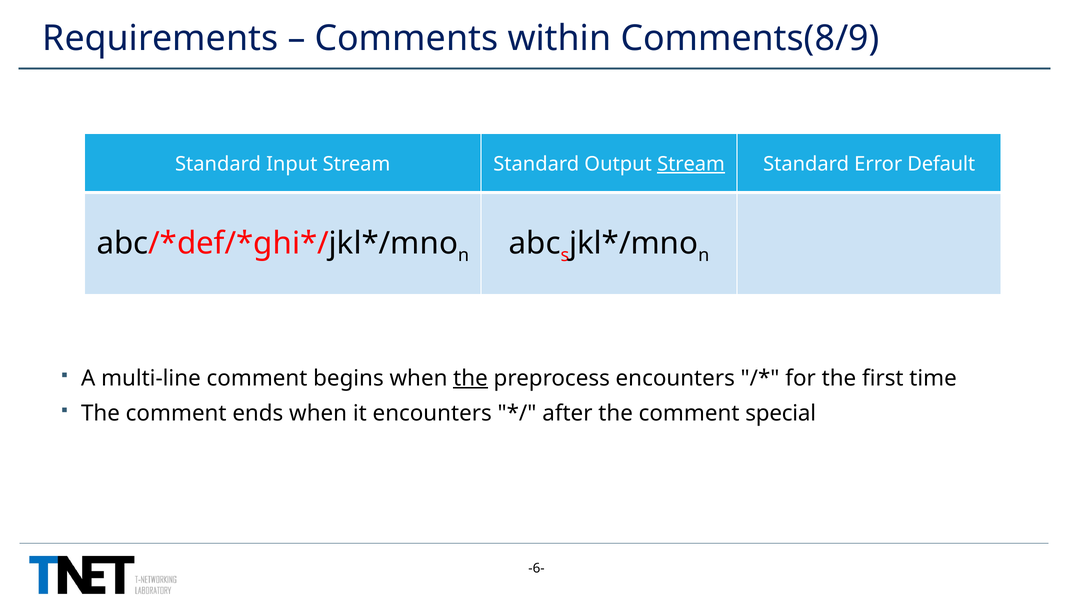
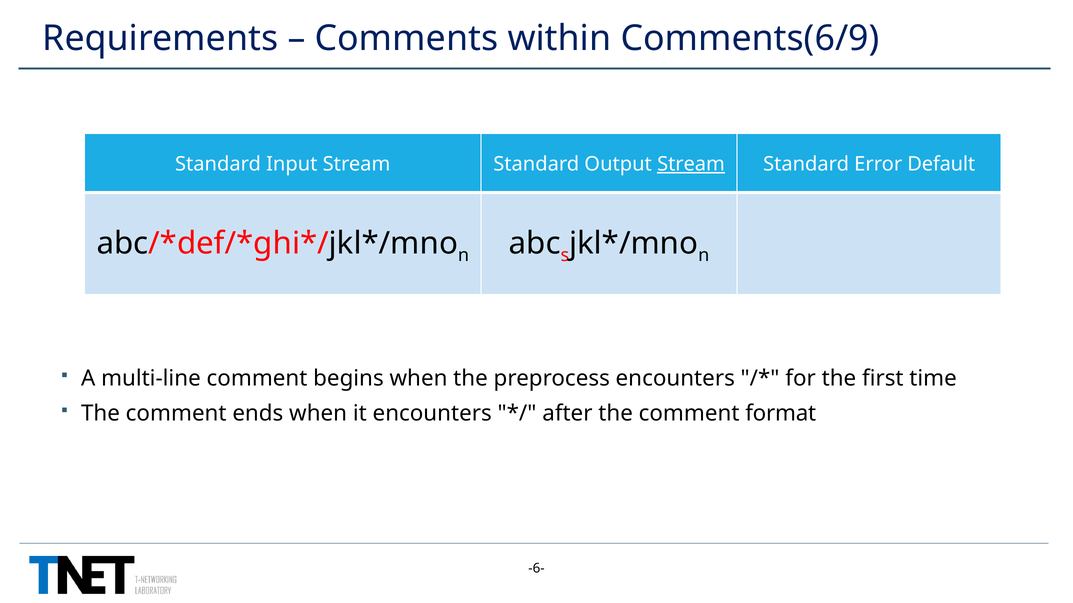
Comments(8/9: Comments(8/9 -> Comments(6/9 (750, 38)
the underline: present -> none (471, 379)
special: special -> format (781, 414)
